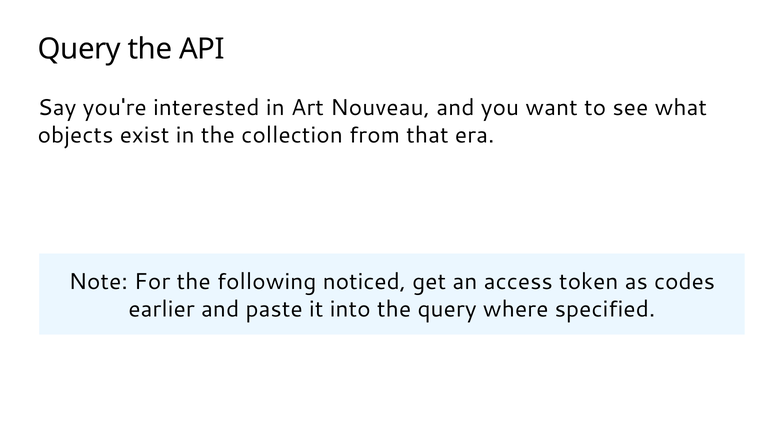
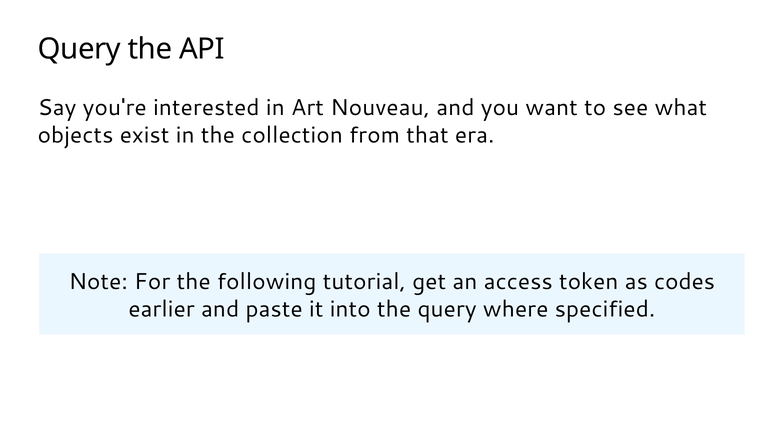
noticed: noticed -> tutorial (364, 282)
